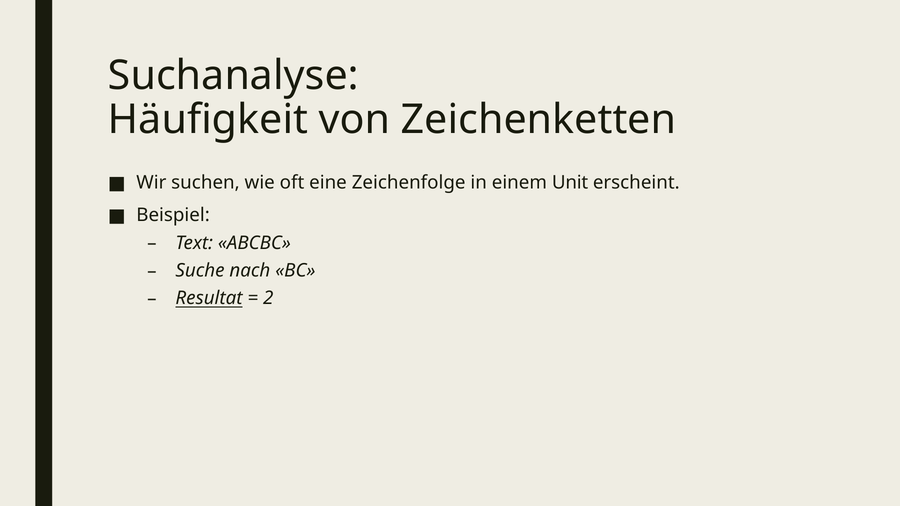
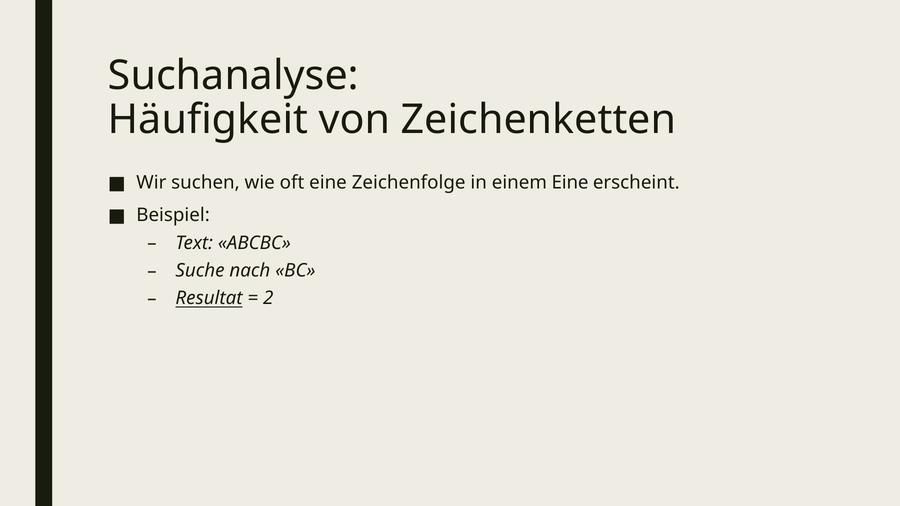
einem Unit: Unit -> Eine (570, 183)
